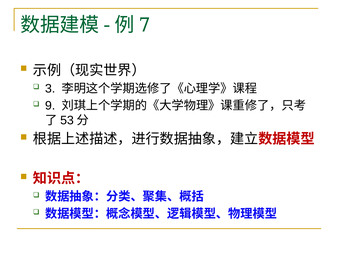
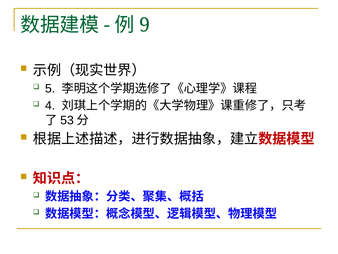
7: 7 -> 9 (145, 25)
3: 3 -> 5 (50, 88)
9: 9 -> 4 (50, 105)
